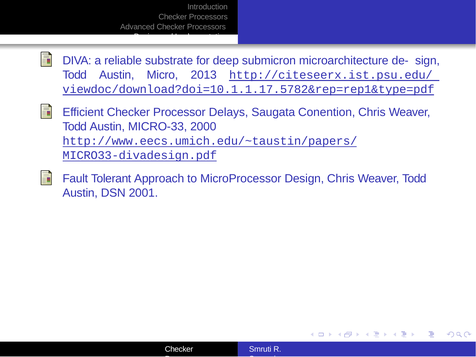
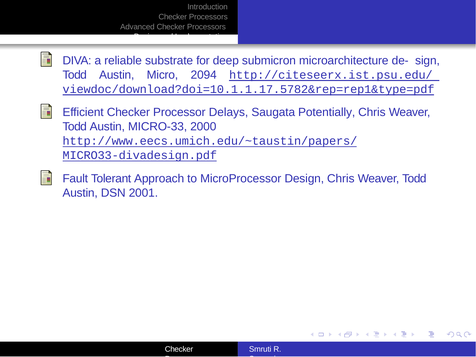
2013: 2013 -> 2094 (204, 75)
Conention: Conention -> Potentially (327, 113)
